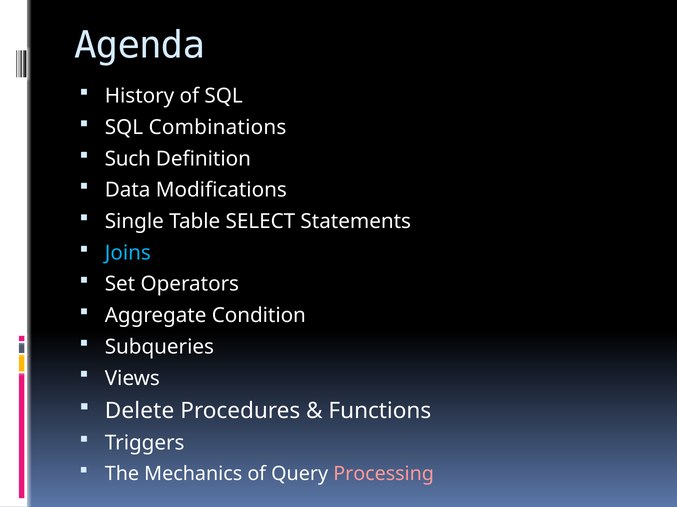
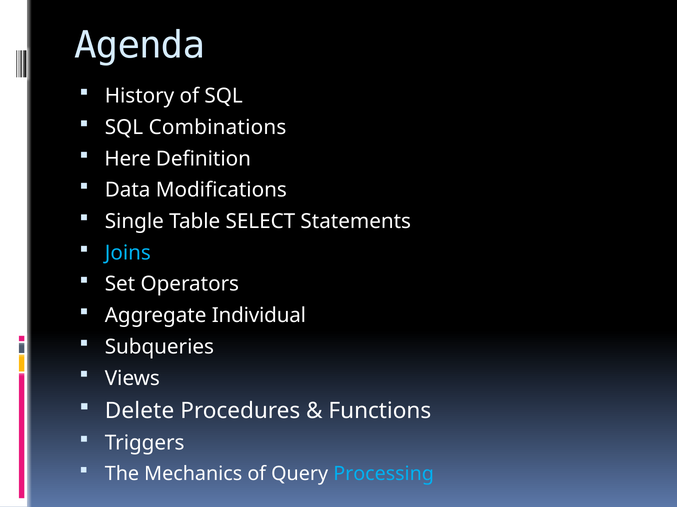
Such: Such -> Here (128, 159)
Condition: Condition -> Individual (259, 316)
Processing colour: pink -> light blue (384, 475)
